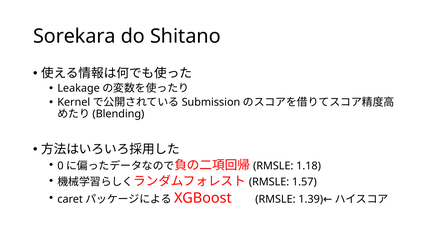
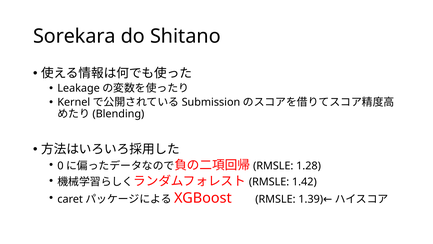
1.18: 1.18 -> 1.28 (309, 166)
1.57: 1.57 -> 1.42 (304, 181)
